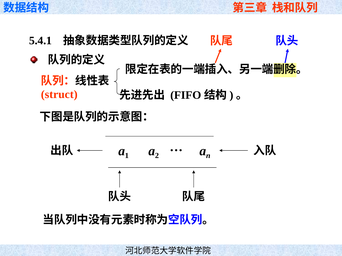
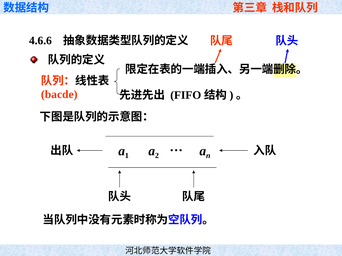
5.4.1: 5.4.1 -> 4.6.6 (40, 41)
struct: struct -> bacde (59, 95)
